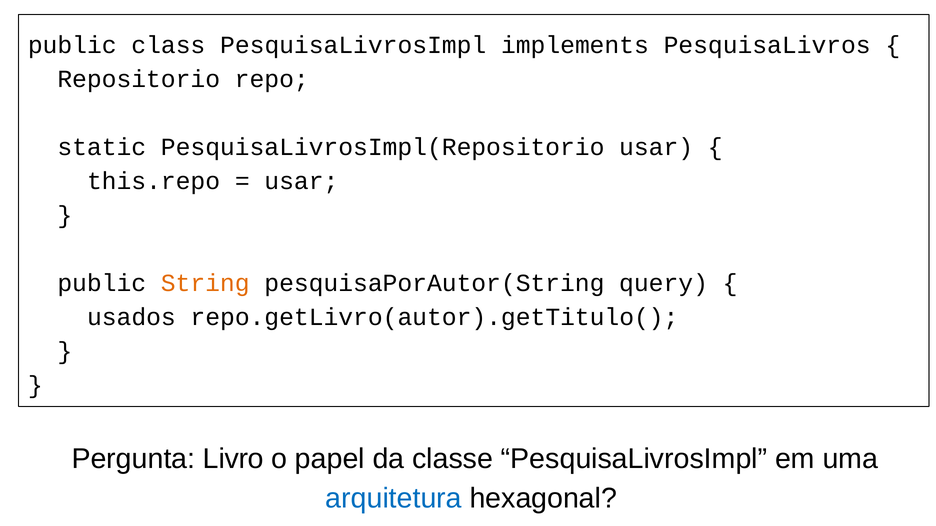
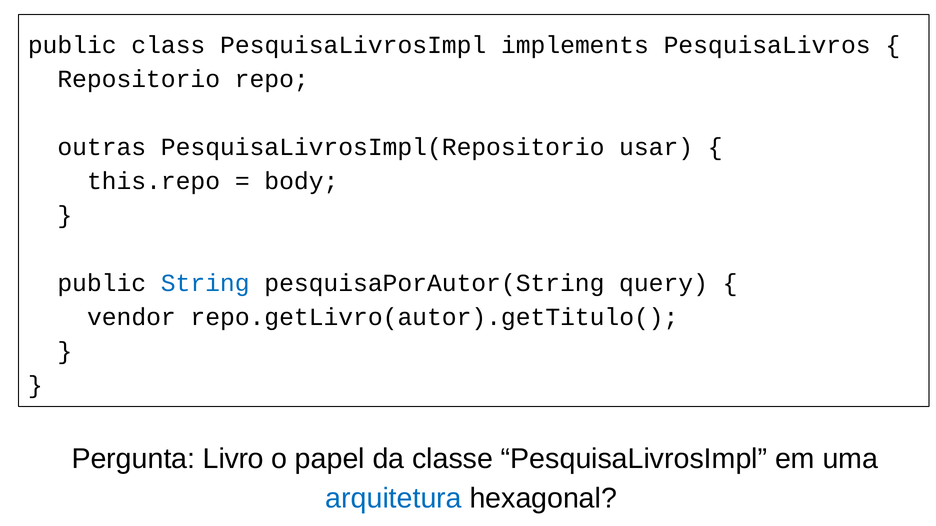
static: static -> outras (102, 147)
usar: usar -> body (301, 181)
String colour: orange -> blue (205, 283)
usados: usados -> vendor (131, 317)
